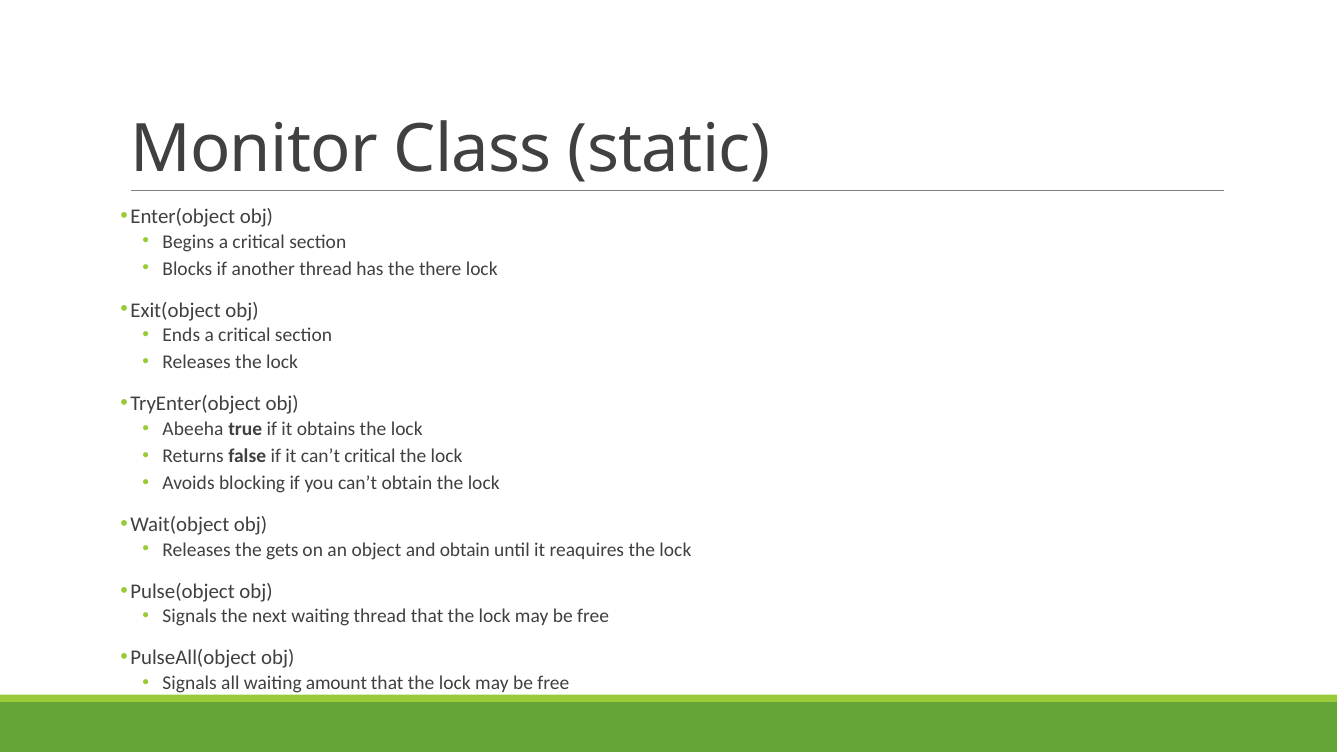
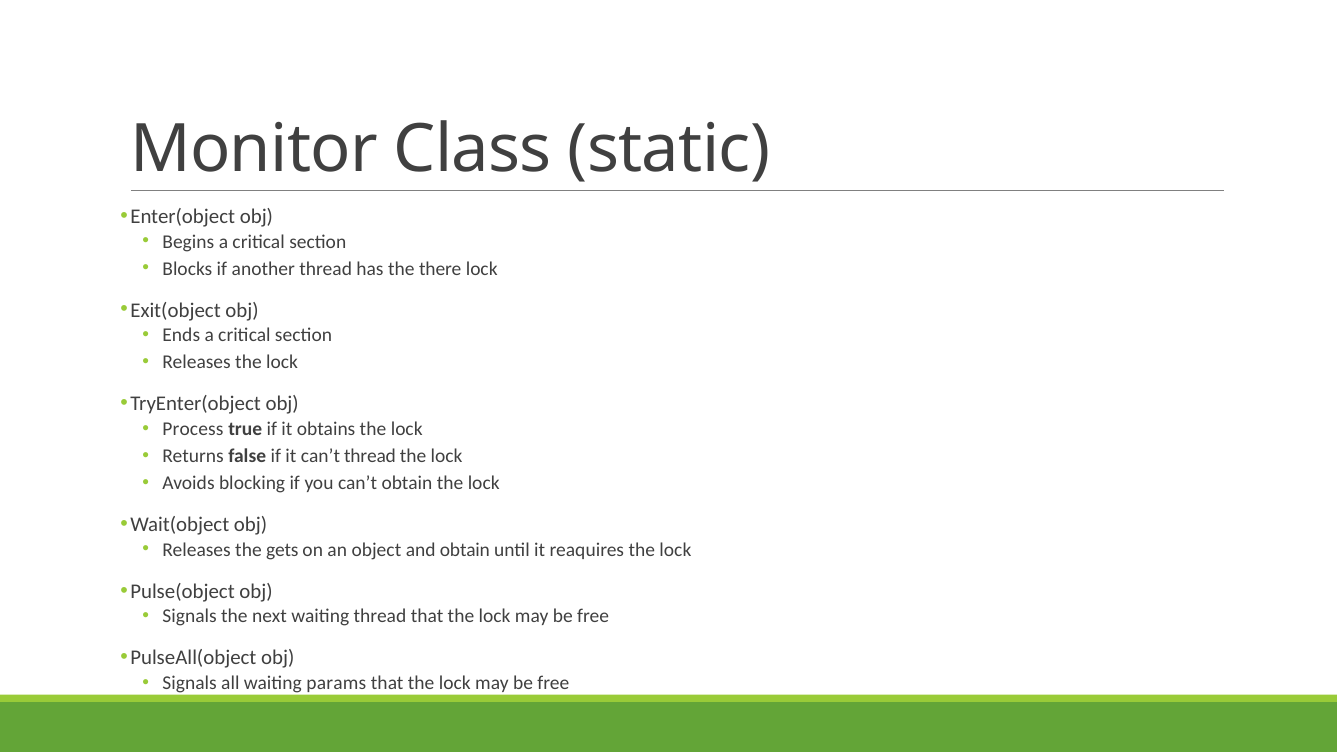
Abeeha: Abeeha -> Process (193, 429)
can’t critical: critical -> thread (370, 456)
amount: amount -> params (336, 683)
